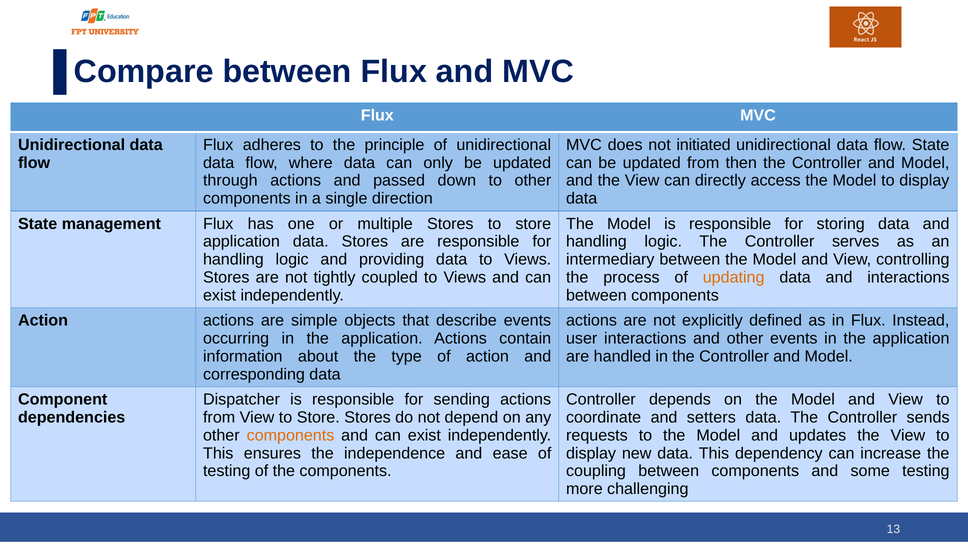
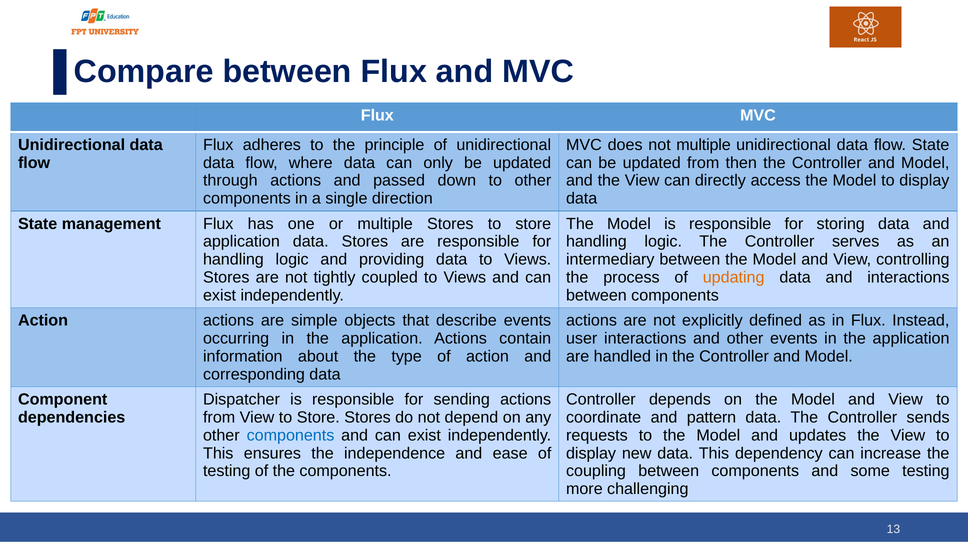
not initiated: initiated -> multiple (704, 145)
setters: setters -> pattern (711, 418)
components colour: orange -> blue (290, 436)
